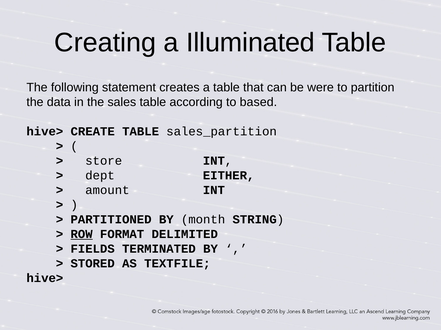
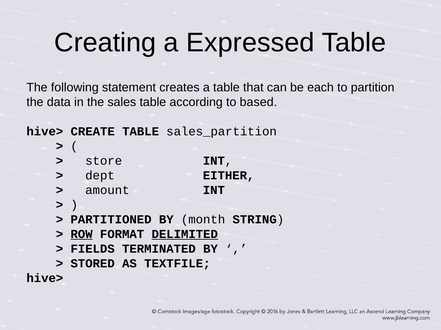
Illuminated: Illuminated -> Expressed (250, 43)
were: were -> each (320, 88)
DELIMITED underline: none -> present (185, 235)
